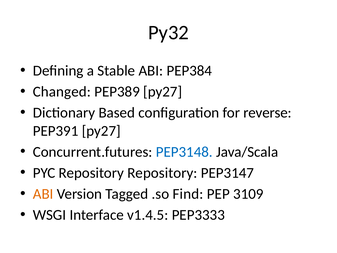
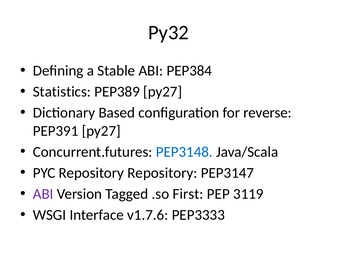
Changed: Changed -> Statistics (62, 92)
ABI colour: orange -> purple (43, 194)
Find: Find -> First (188, 194)
3109: 3109 -> 3119 (248, 194)
v1.4.5: v1.4.5 -> v1.7.6 (148, 215)
